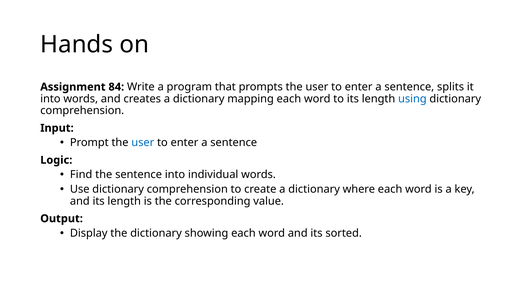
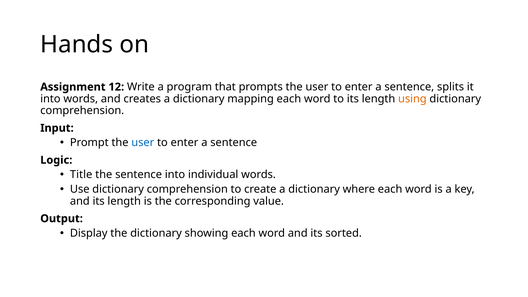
84: 84 -> 12 (116, 87)
using colour: blue -> orange (412, 99)
Find: Find -> Title (81, 175)
